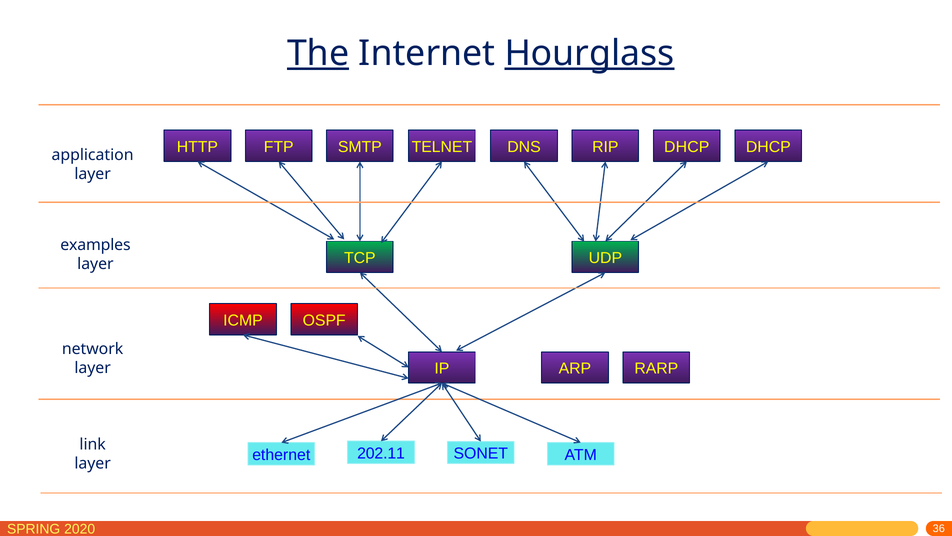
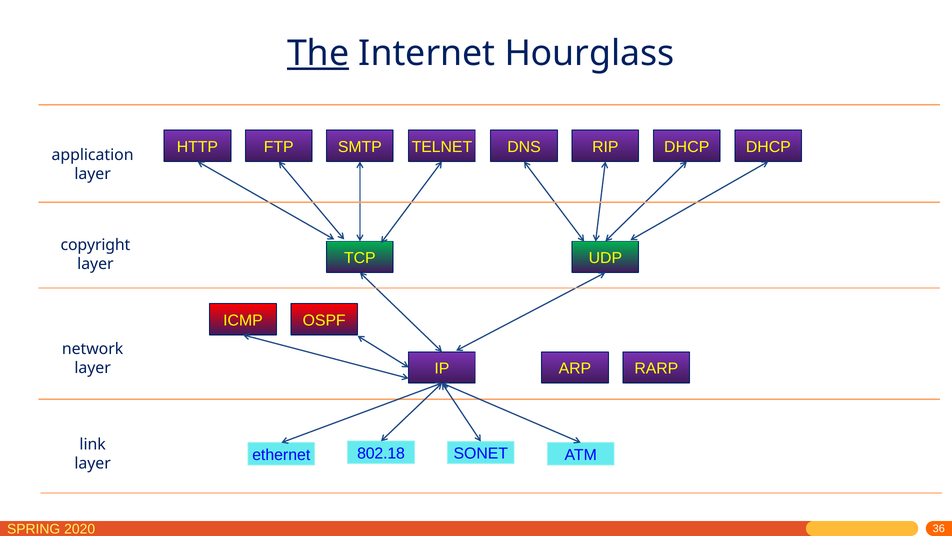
Hourglass underline: present -> none (589, 53)
examples: examples -> copyright (95, 245)
202.11: 202.11 -> 802.18 (381, 453)
